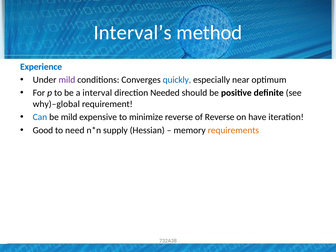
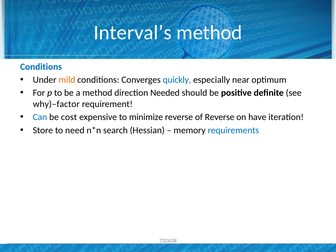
Experience: Experience -> Conditions (41, 67)
mild colour: purple -> orange (67, 80)
a interval: interval -> method (97, 93)
why)–global: why)–global -> why)–factor (56, 104)
be mild: mild -> cost (69, 117)
Good: Good -> Store (43, 130)
supply: supply -> search (115, 130)
requirements colour: orange -> blue (233, 130)
